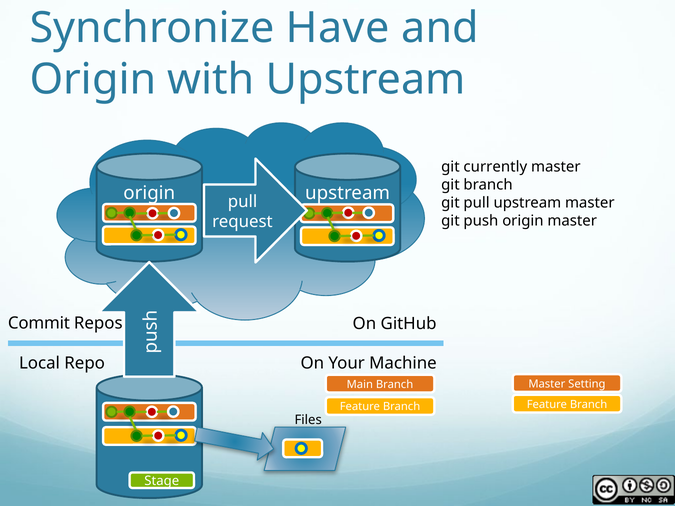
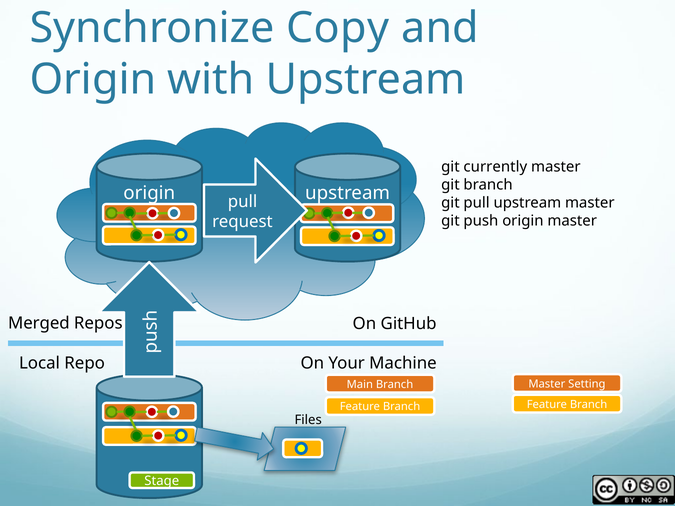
Have: Have -> Copy (338, 28)
Commit: Commit -> Merged (39, 323)
